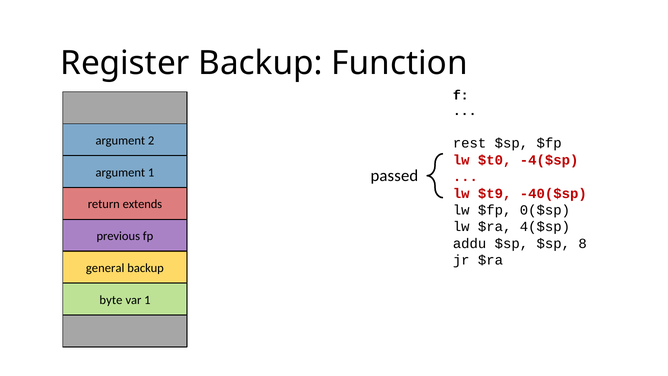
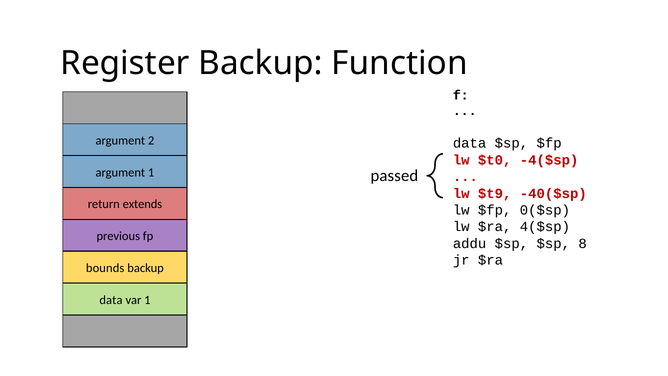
rest: rest -> data (470, 143)
general: general -> bounds (105, 268)
byte: byte -> data (111, 300)
